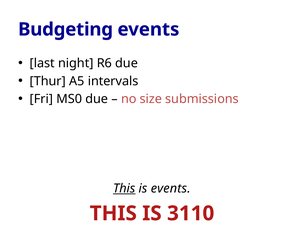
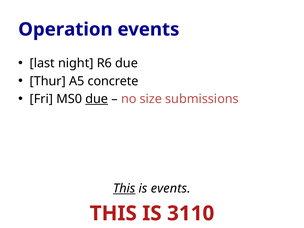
Budgeting: Budgeting -> Operation (65, 29)
intervals: intervals -> concrete (113, 81)
due underline: none -> present (97, 99)
